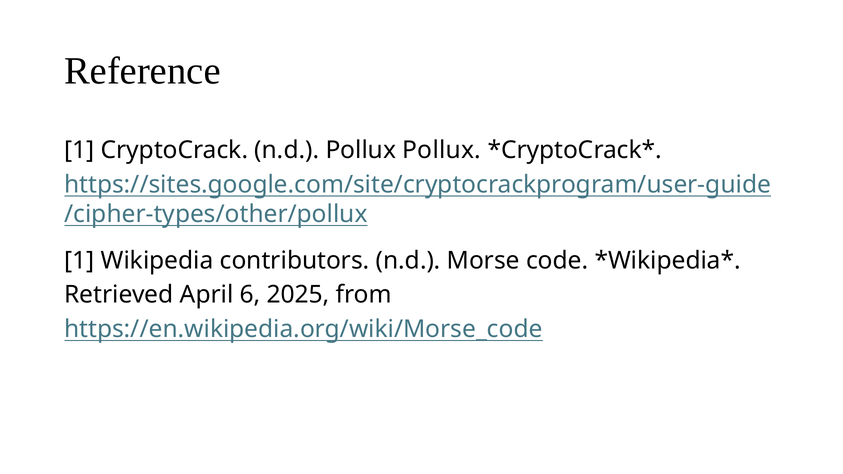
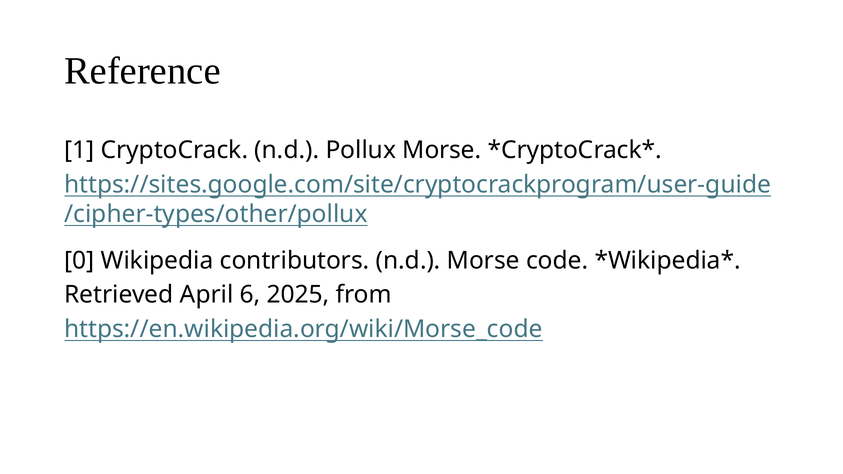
Pollux Pollux: Pollux -> Morse (442, 150)
1: 1 -> 0 (79, 261)
